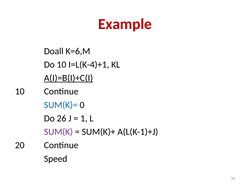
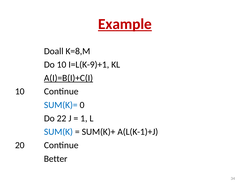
Example underline: none -> present (125, 24)
K=6,M: K=6,M -> K=8,M (78, 51)
I=L(K-4)+1: I=L(K-4)+1 -> I=L(K-9)+1 (89, 65)
26: 26 -> 22 (62, 119)
SUM(K colour: purple -> blue (58, 132)
Speed: Speed -> Better (56, 159)
